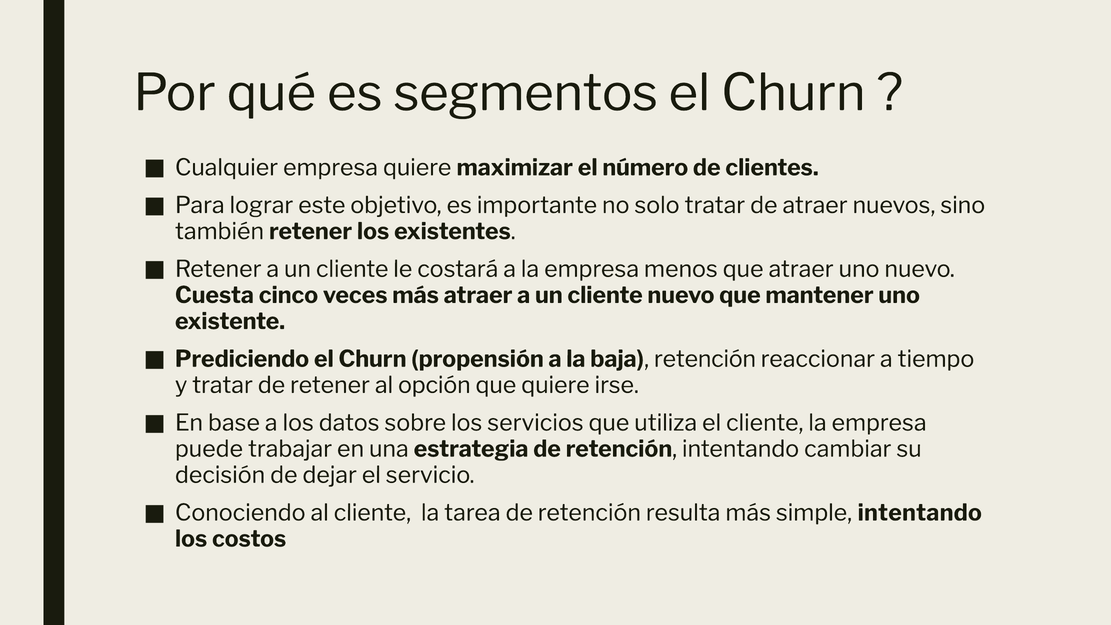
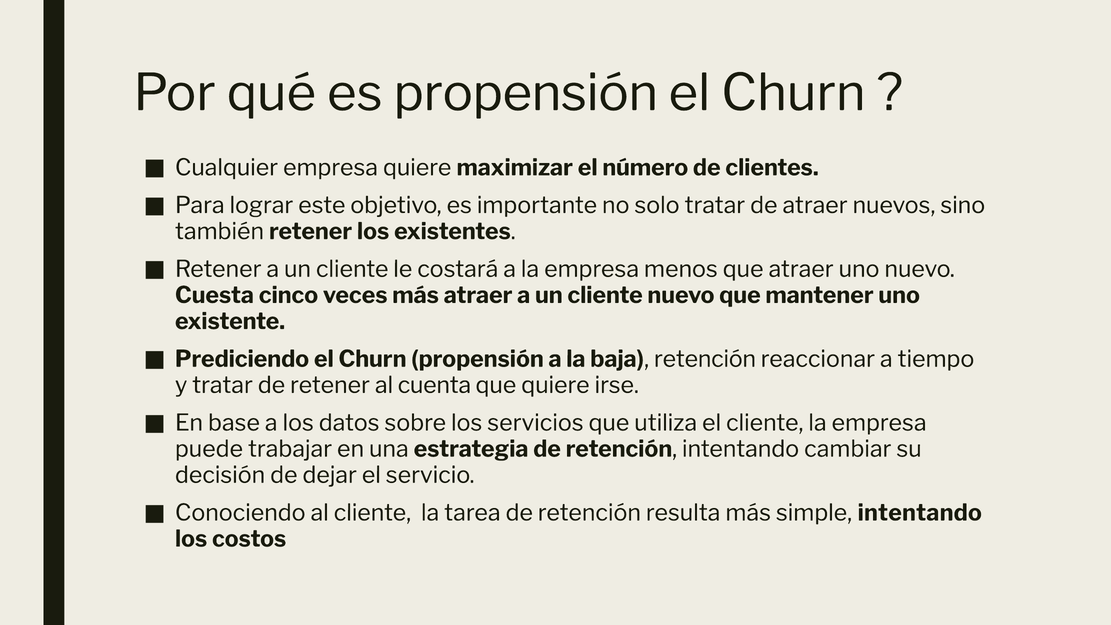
es segmentos: segmentos -> propensión (526, 93)
opción: opción -> cuenta (434, 385)
